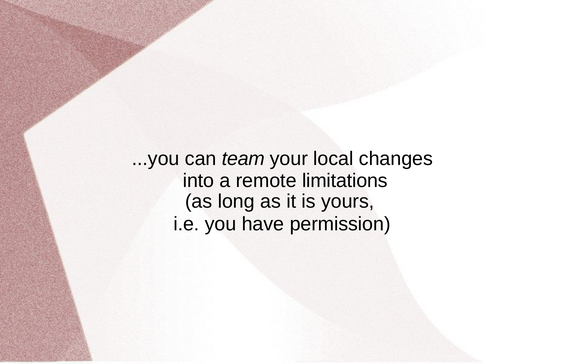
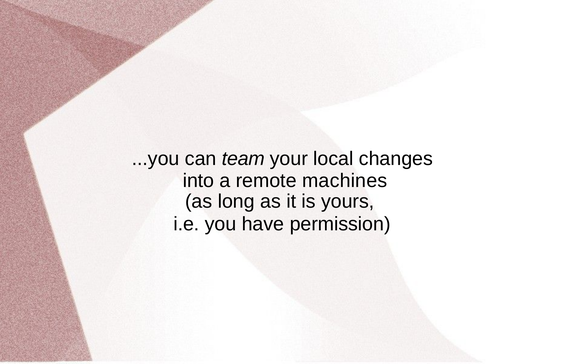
limitations: limitations -> machines (345, 181)
